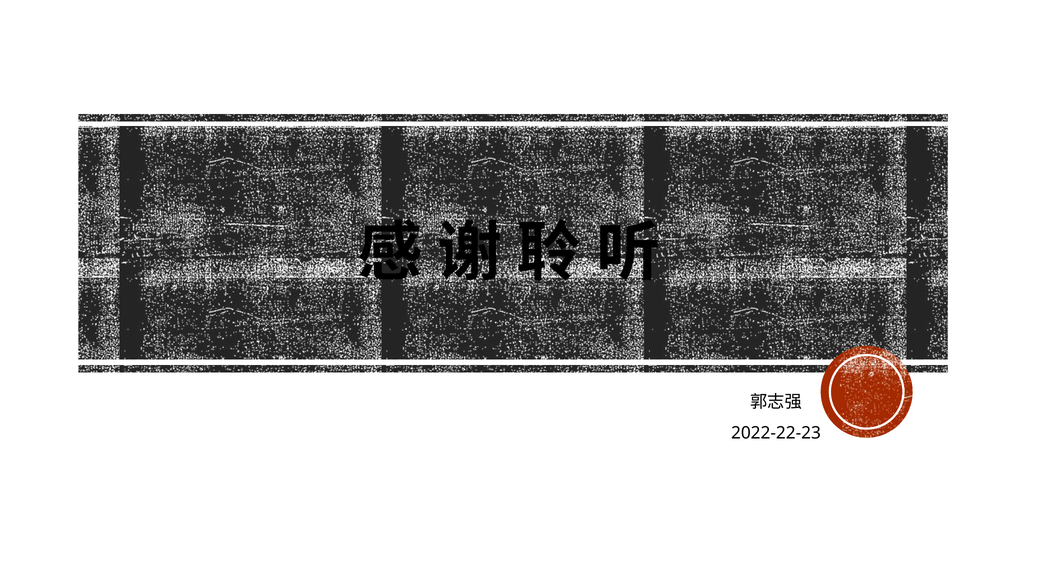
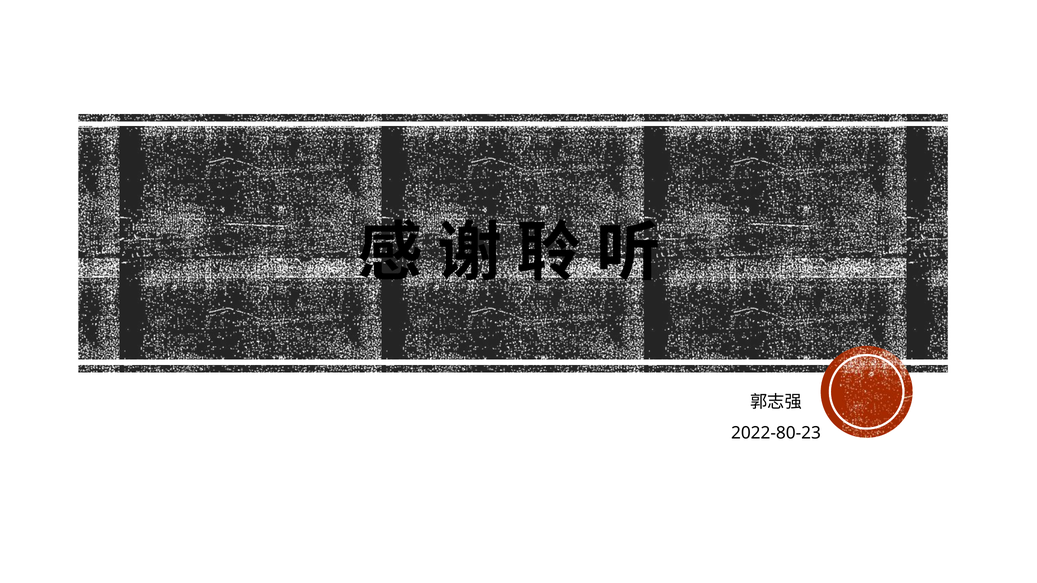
2022-22-23: 2022-22-23 -> 2022-80-23 (776, 433)
